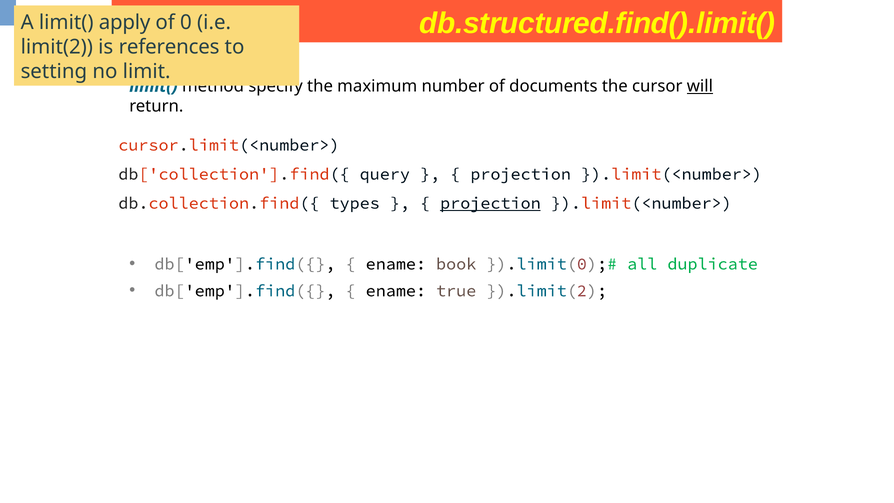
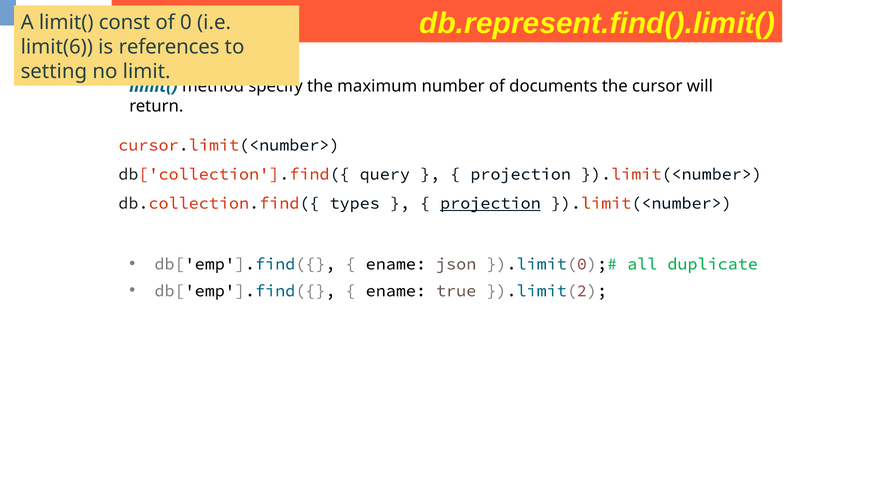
db.structured.find().limit(: db.structured.find().limit( -> db.represent.find().limit( (597, 23)
apply: apply -> const (125, 22)
limit(2: limit(2 -> limit(6 (57, 47)
will underline: present -> none (700, 86)
book: book -> json (456, 264)
